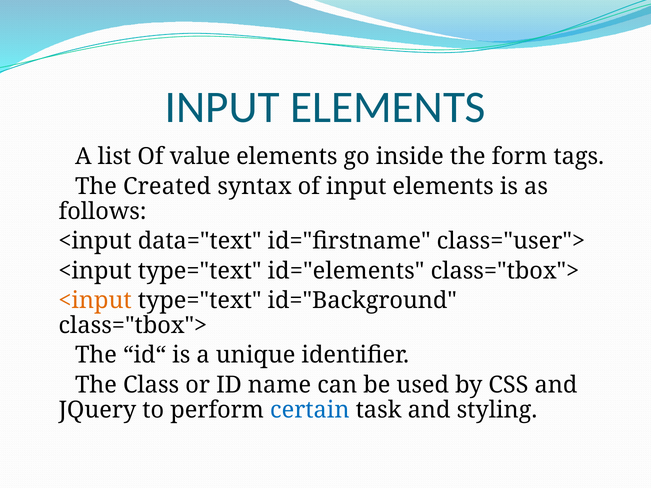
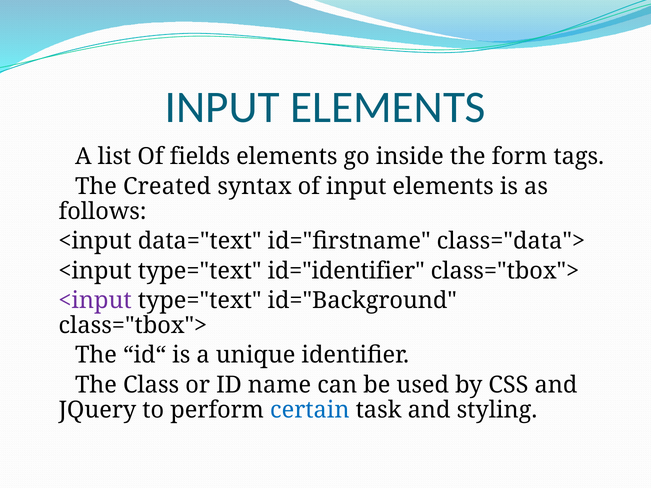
value: value -> fields (200, 157)
class="user">: class="user"> -> class="data"> (511, 241)
id="elements: id="elements -> id="identifier (346, 271)
<input colour: orange -> purple (95, 300)
